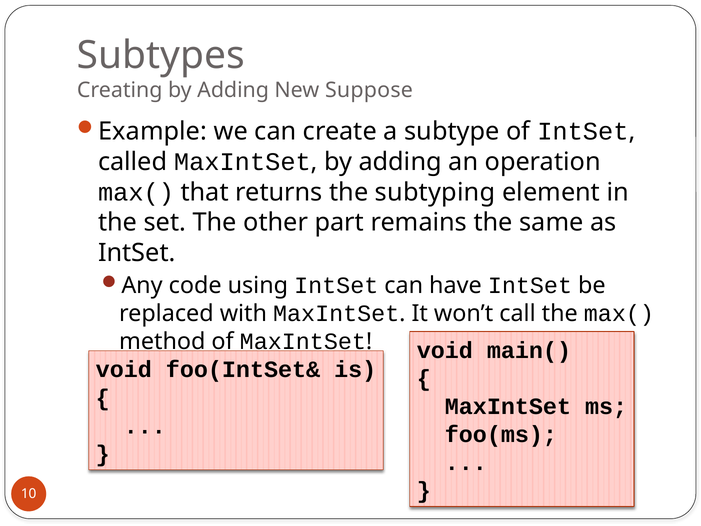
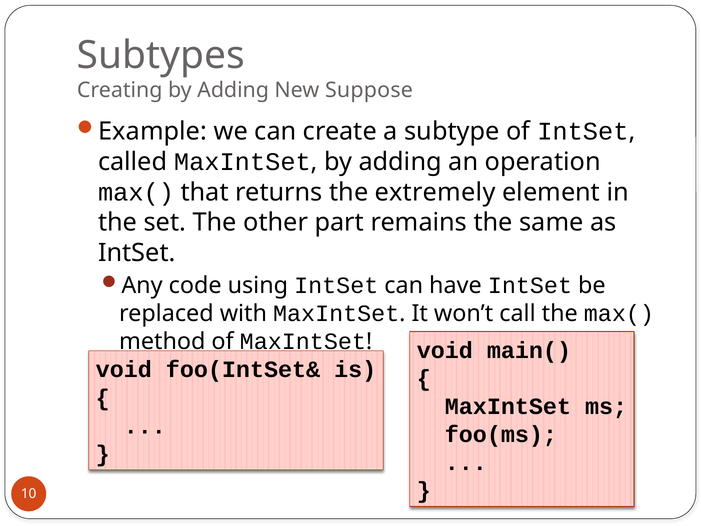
subtyping: subtyping -> extremely (435, 192)
